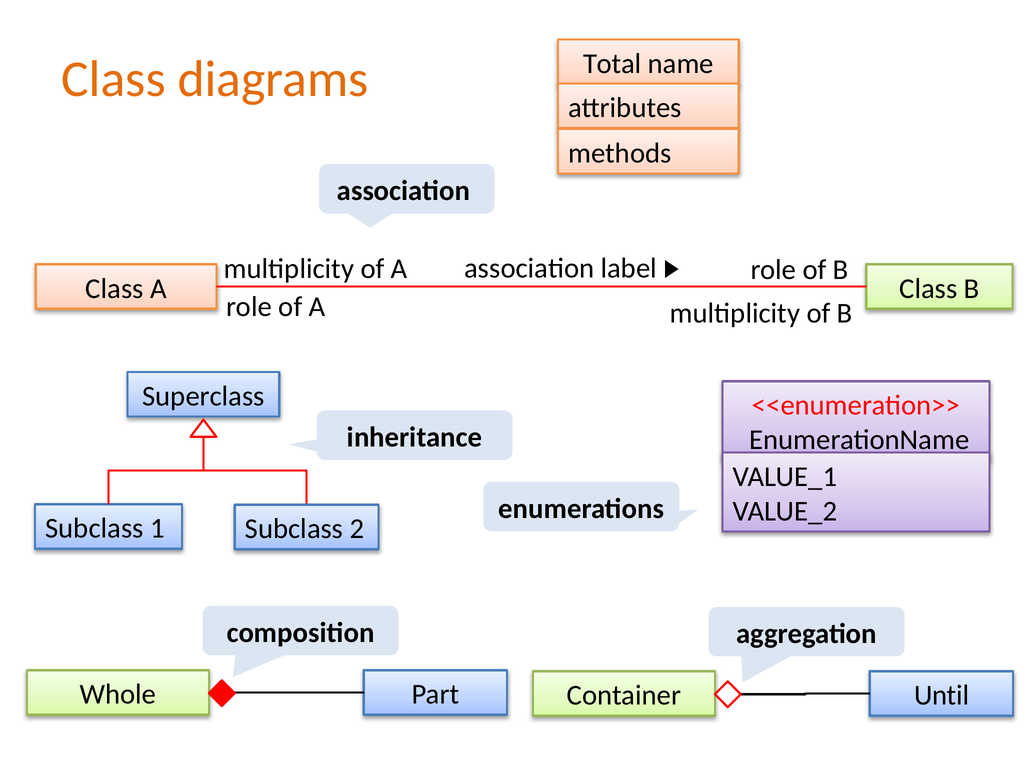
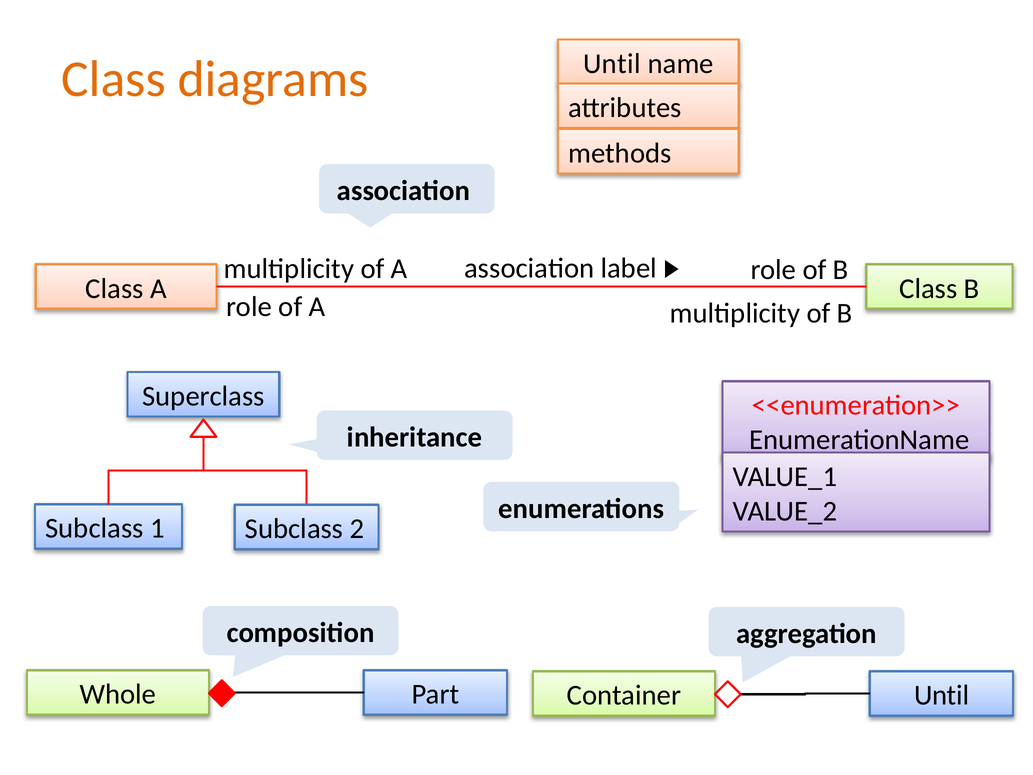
Total: Total -> Until (612, 64)
